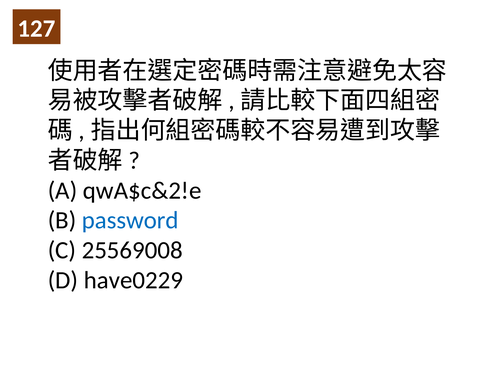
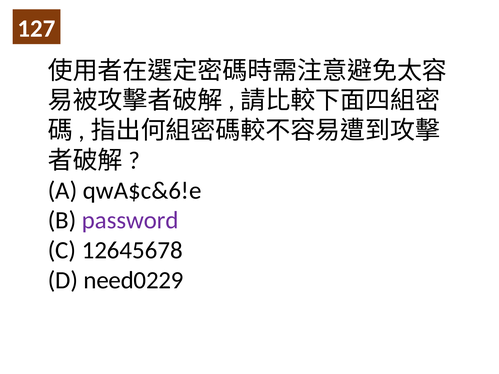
qwA$c&2!e: qwA$c&2!e -> qwA$c&6!e (142, 191)
password colour: blue -> purple (130, 221)
25569008: 25569008 -> 12645678 (132, 250)
have0229: have0229 -> need0229 (134, 280)
